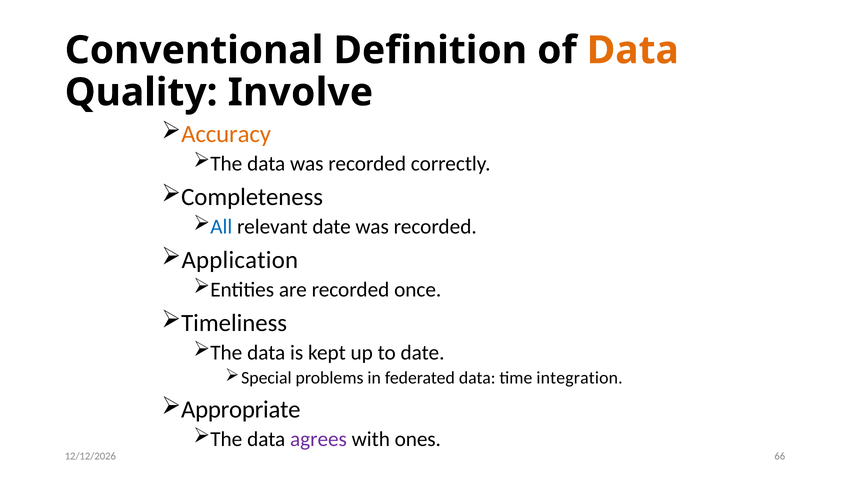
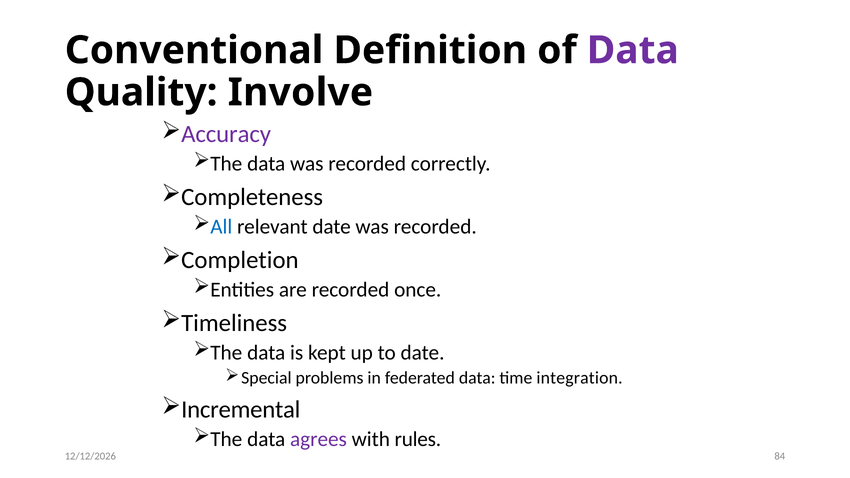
Data colour: orange -> purple (633, 50)
Accuracy colour: orange -> purple (226, 134)
Application: Application -> Completion (240, 260)
Appropriate: Appropriate -> Incremental (241, 410)
ones: ones -> rules (418, 439)
66: 66 -> 84 (780, 456)
